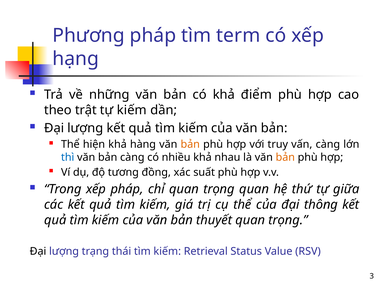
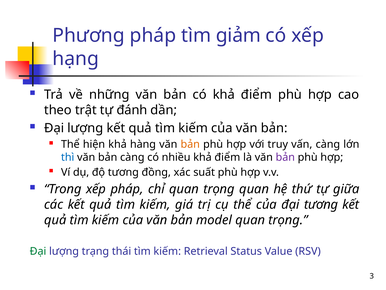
term: term -> giảm (238, 35)
tự kiếm: kiếm -> đánh (132, 110)
nhiều khả nhau: nhau -> điểm (227, 157)
bản colour: orange -> purple (285, 157)
đại thông: thông -> tương (321, 204)
thuyết: thuyết -> model (214, 220)
Đại colour: black -> green (38, 251)
